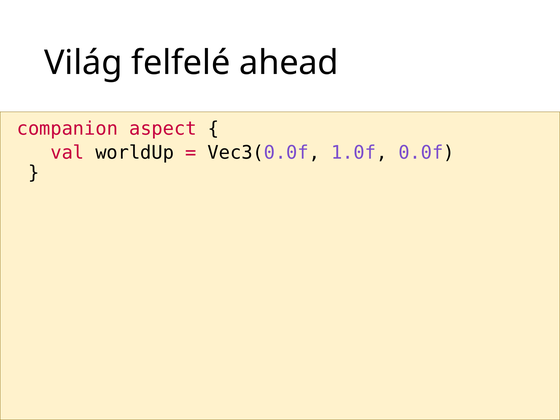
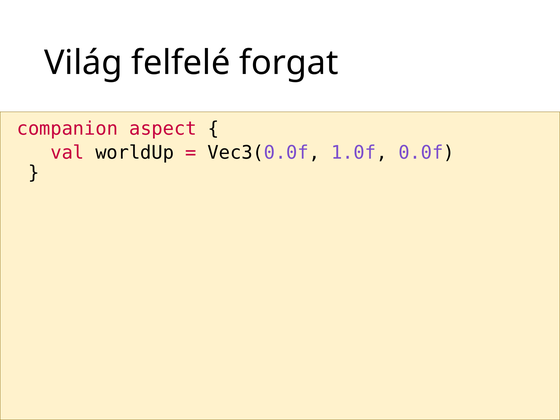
ahead: ahead -> forgat (289, 63)
